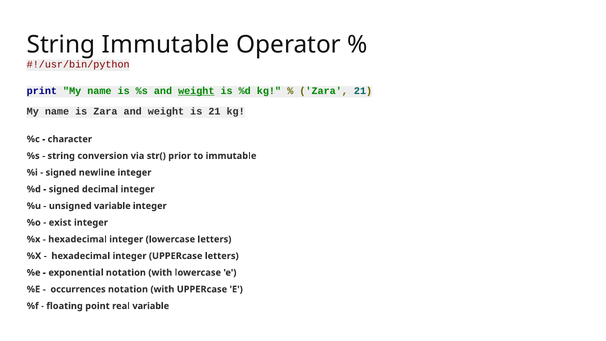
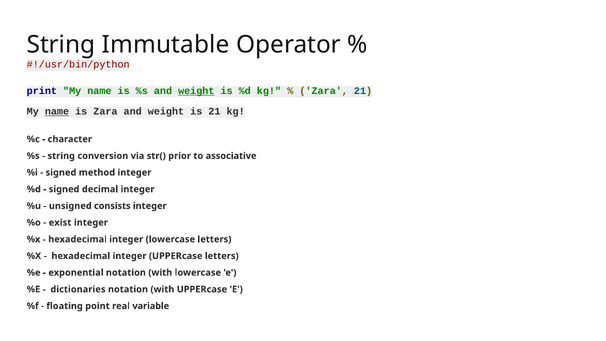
name underline: none -> present (57, 112)
to immutable: immutable -> associative (231, 156)
newline: newline -> method (97, 172)
unsigned variable: variable -> consists (112, 206)
occurrences: occurrences -> dictionaries (78, 289)
